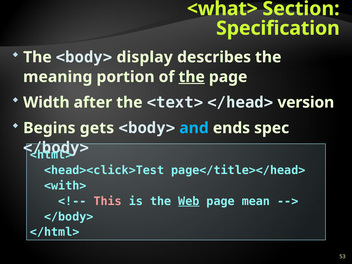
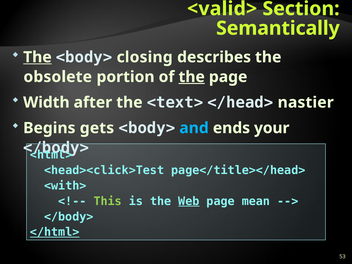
<what>: <what> -> <valid> (222, 9)
Specification: Specification -> Semantically (278, 28)
The underline: none -> present (37, 57)
display: display -> closing (145, 57)
meaning: meaning -> obsolete (58, 77)
version: version -> nastier (306, 102)
spec: spec -> your (272, 128)
This colour: pink -> light green (108, 201)
</html> underline: none -> present (55, 232)
